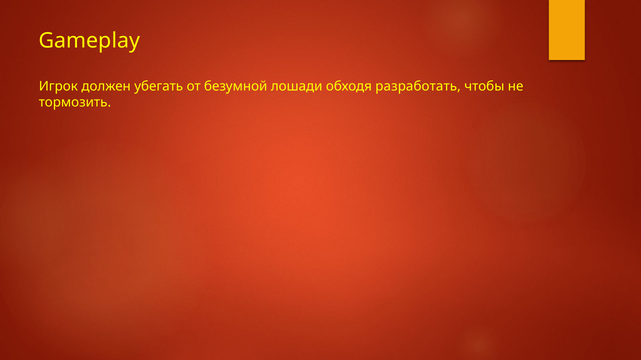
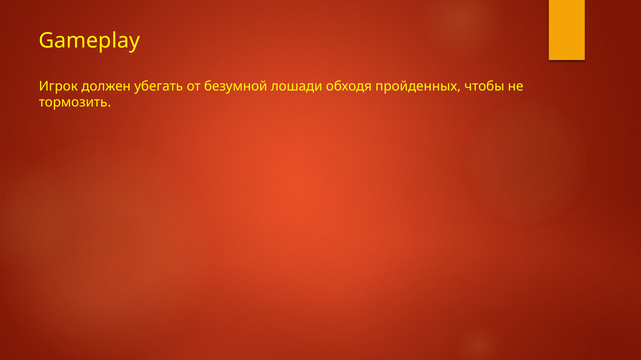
разработать: разработать -> пройденных (418, 86)
